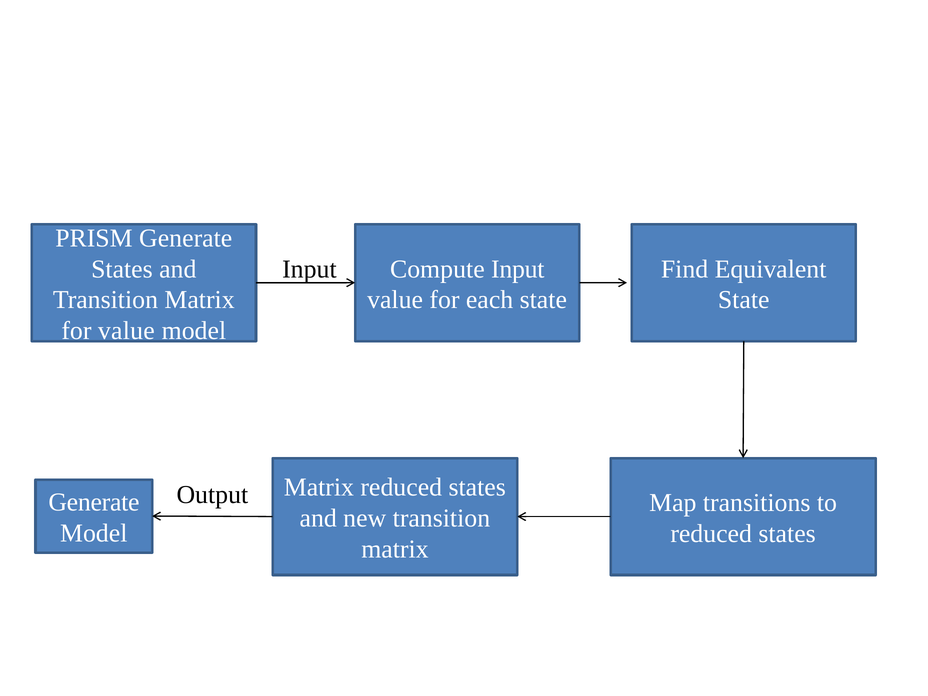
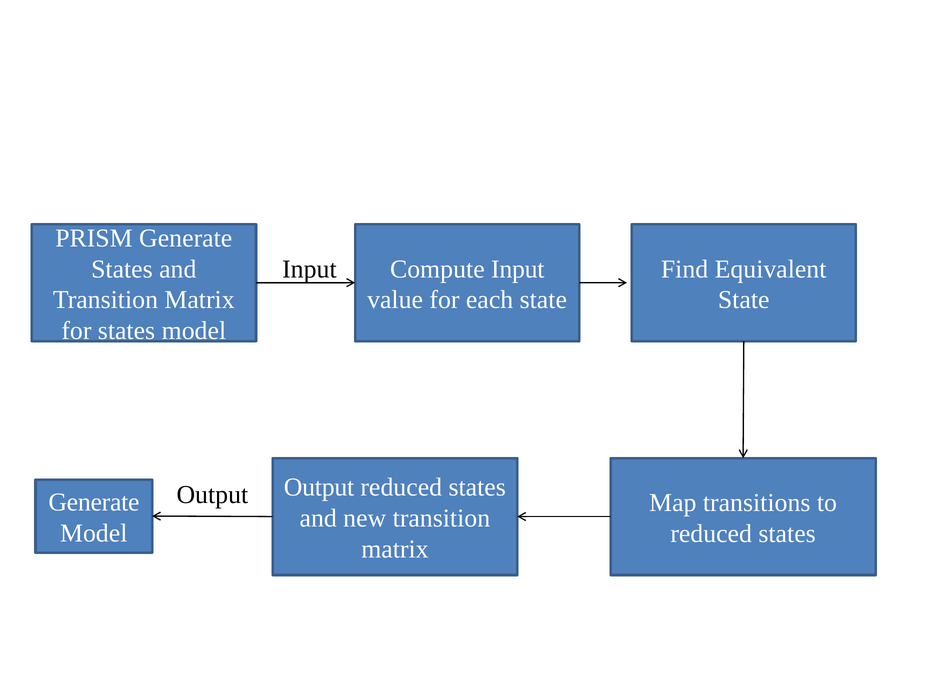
for value: value -> states (126, 331)
Matrix: Matrix -> Output (319, 487)
